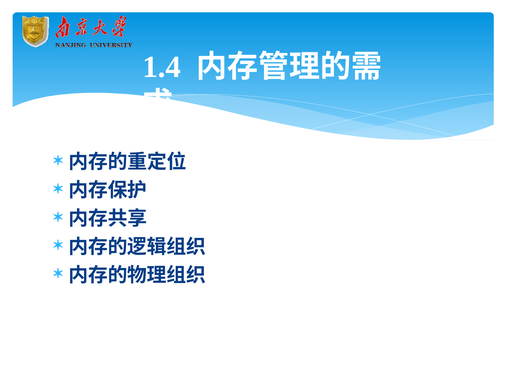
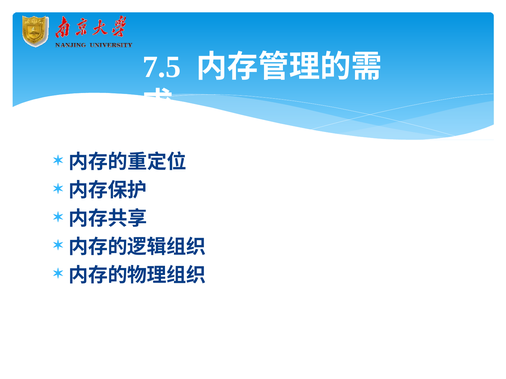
1.4: 1.4 -> 7.5 (162, 67)
